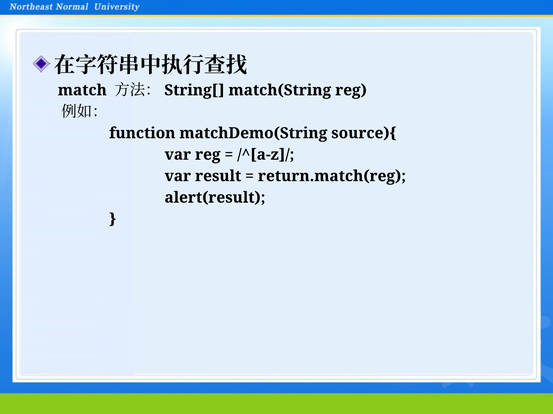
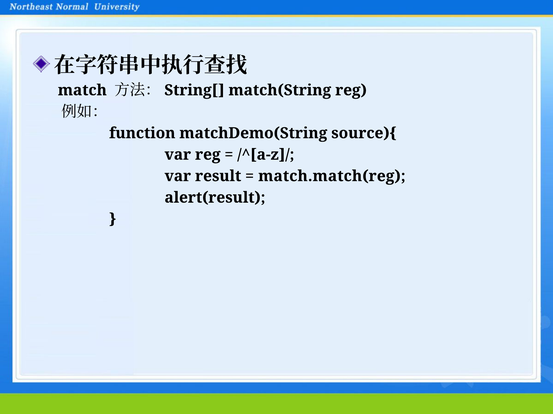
return.match(reg: return.match(reg -> match.match(reg (332, 176)
